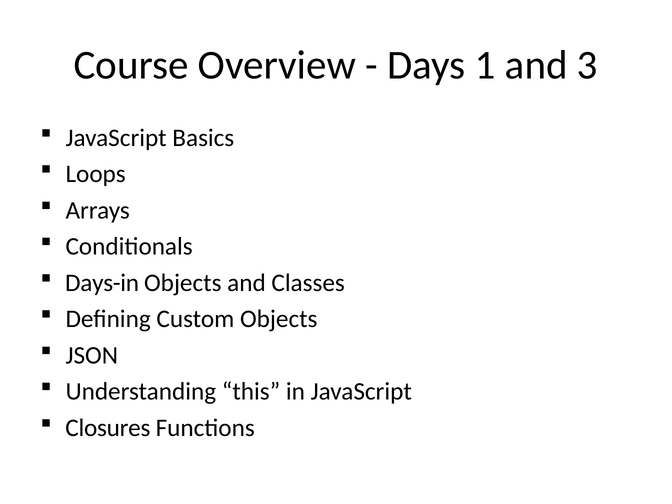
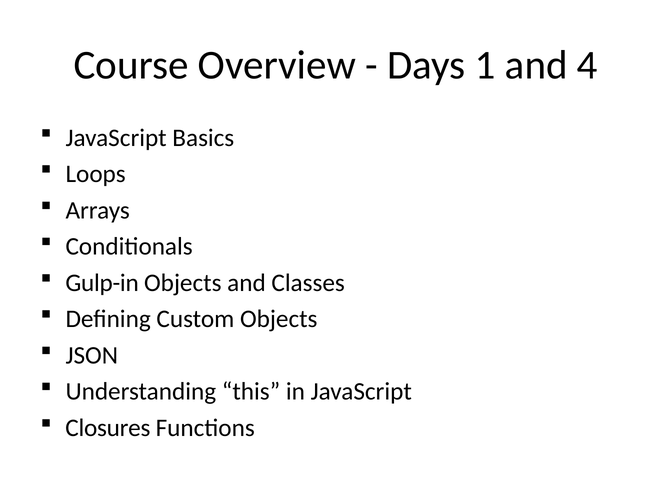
3: 3 -> 4 (587, 65)
Days-in: Days-in -> Gulp-in (102, 283)
